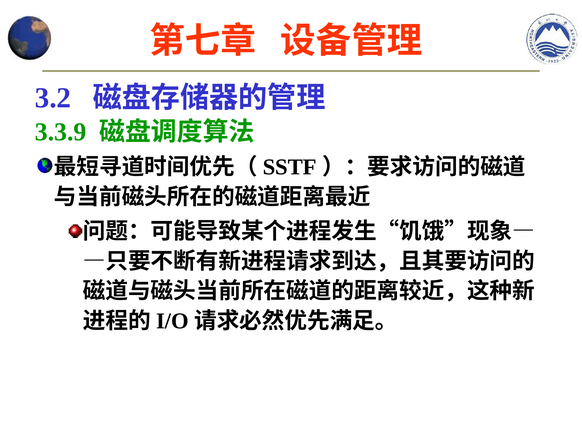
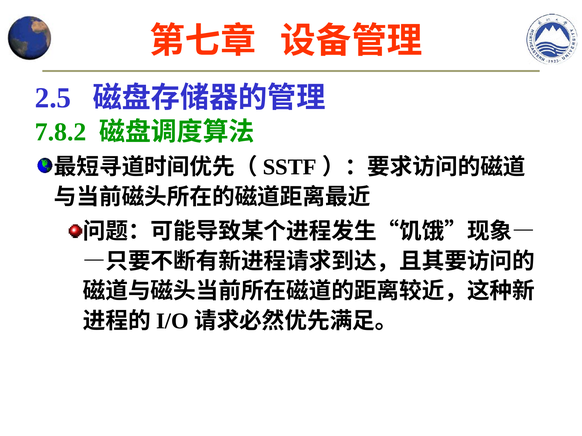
3.2: 3.2 -> 2.5 (53, 98)
3.3.9: 3.3.9 -> 7.8.2 (61, 132)
